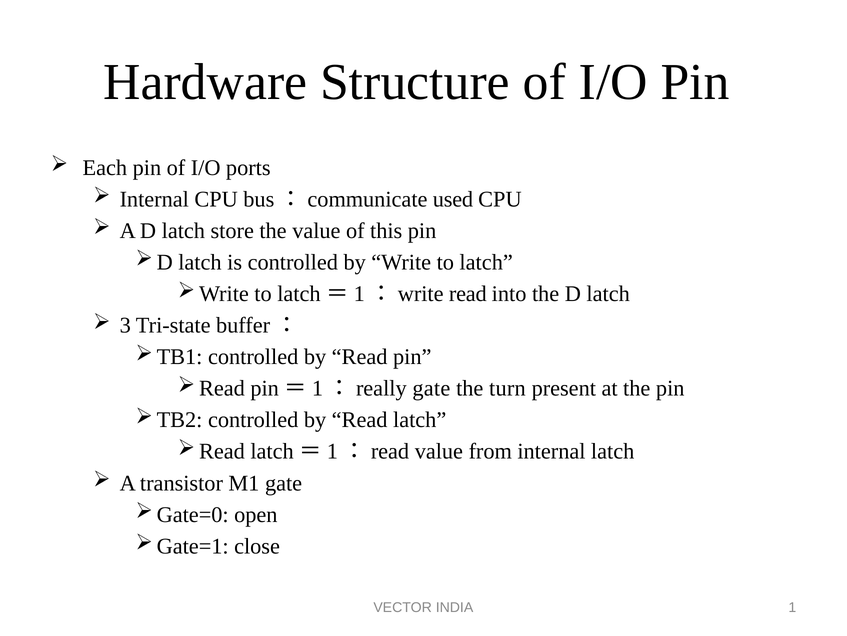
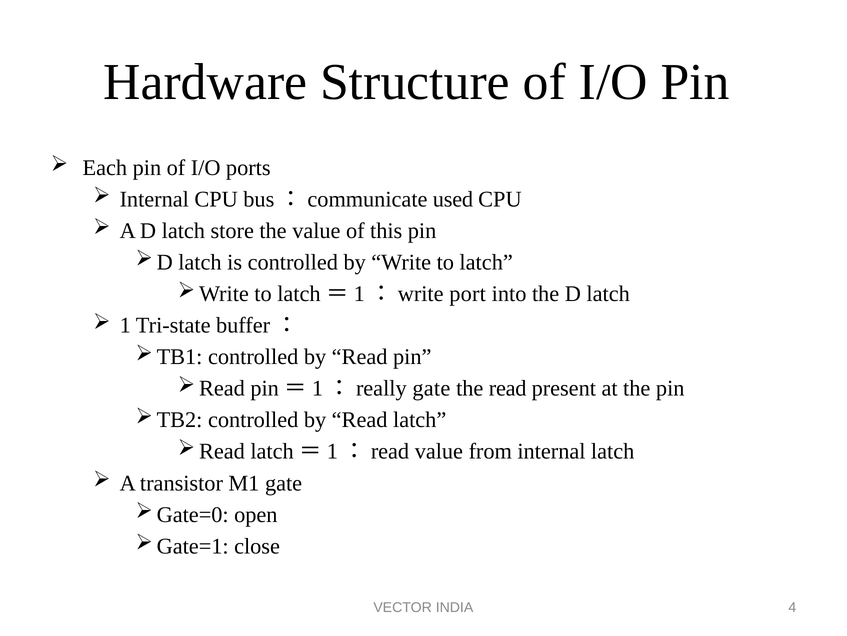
latch＝1：write read: read -> port (468, 293)
3: 3 -> 1 (125, 325)
the turn: turn -> read (508, 388)
1: 1 -> 4 (792, 607)
